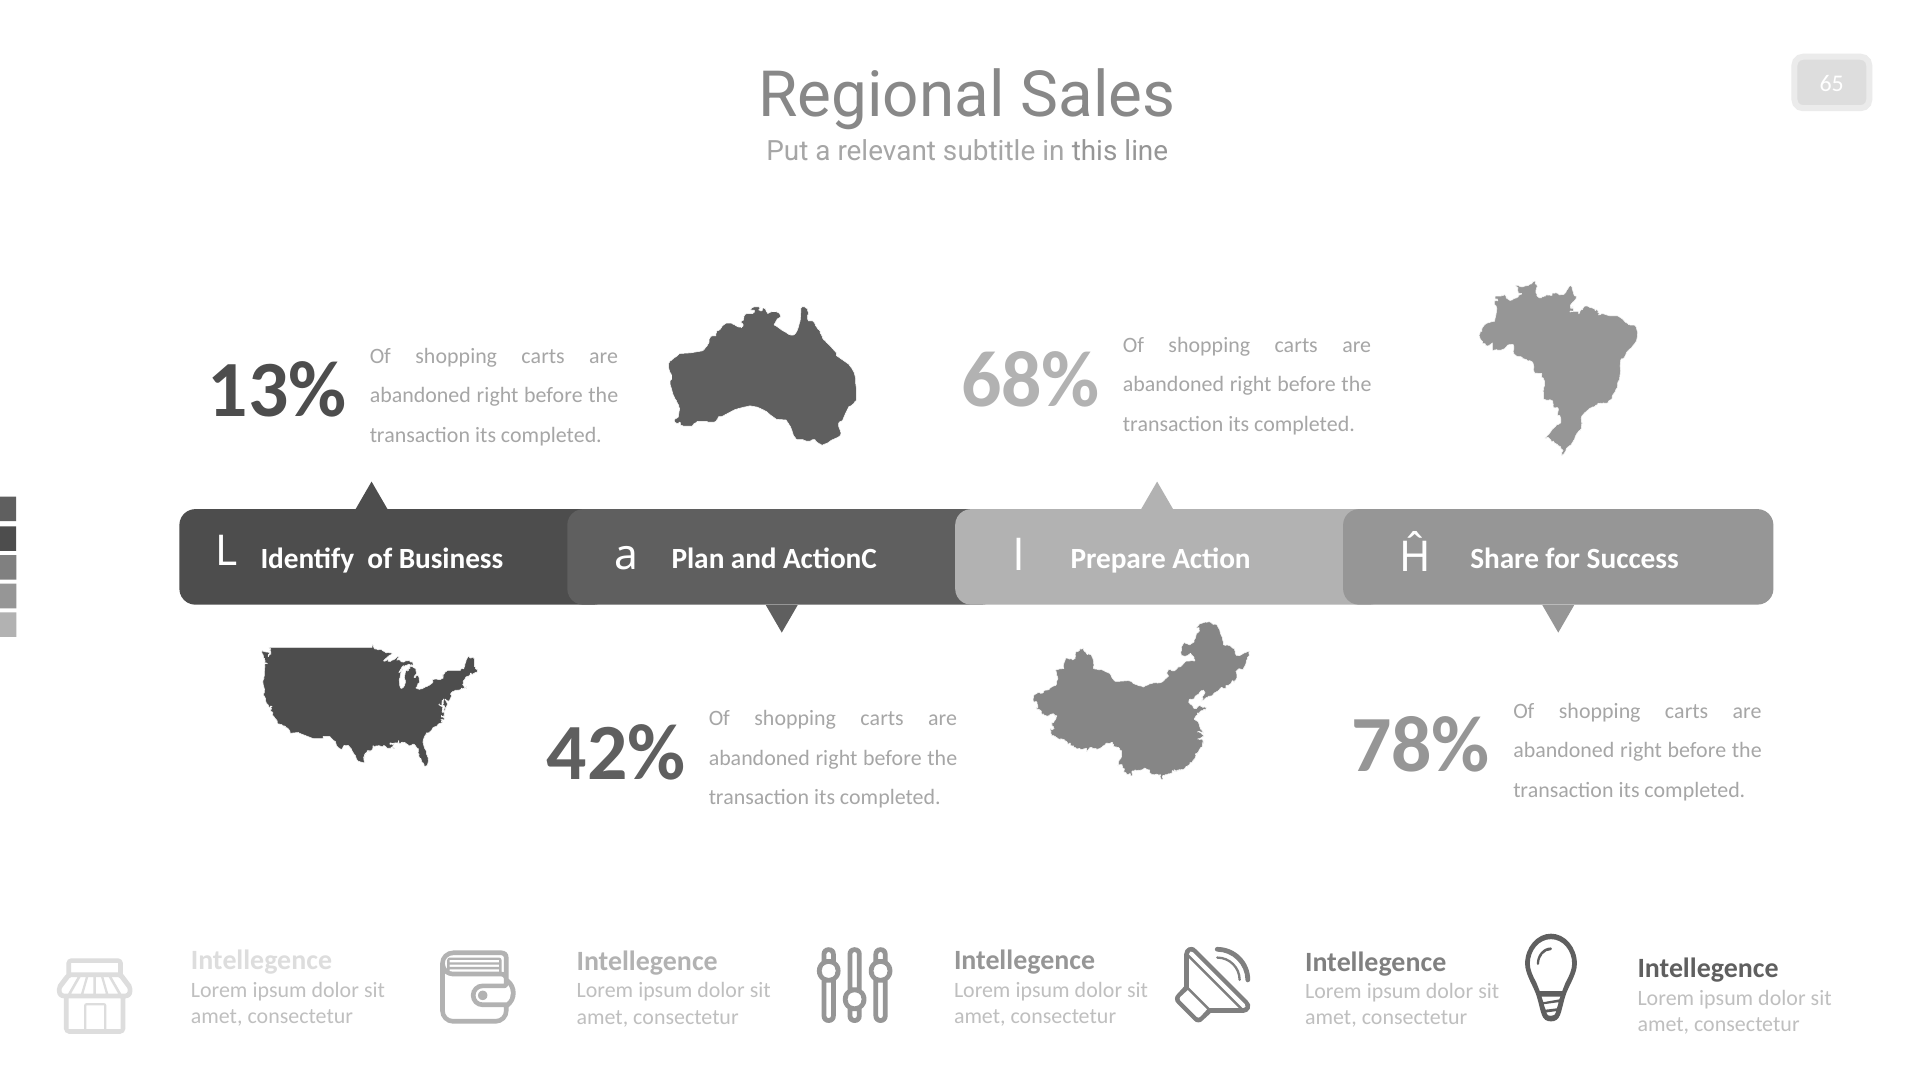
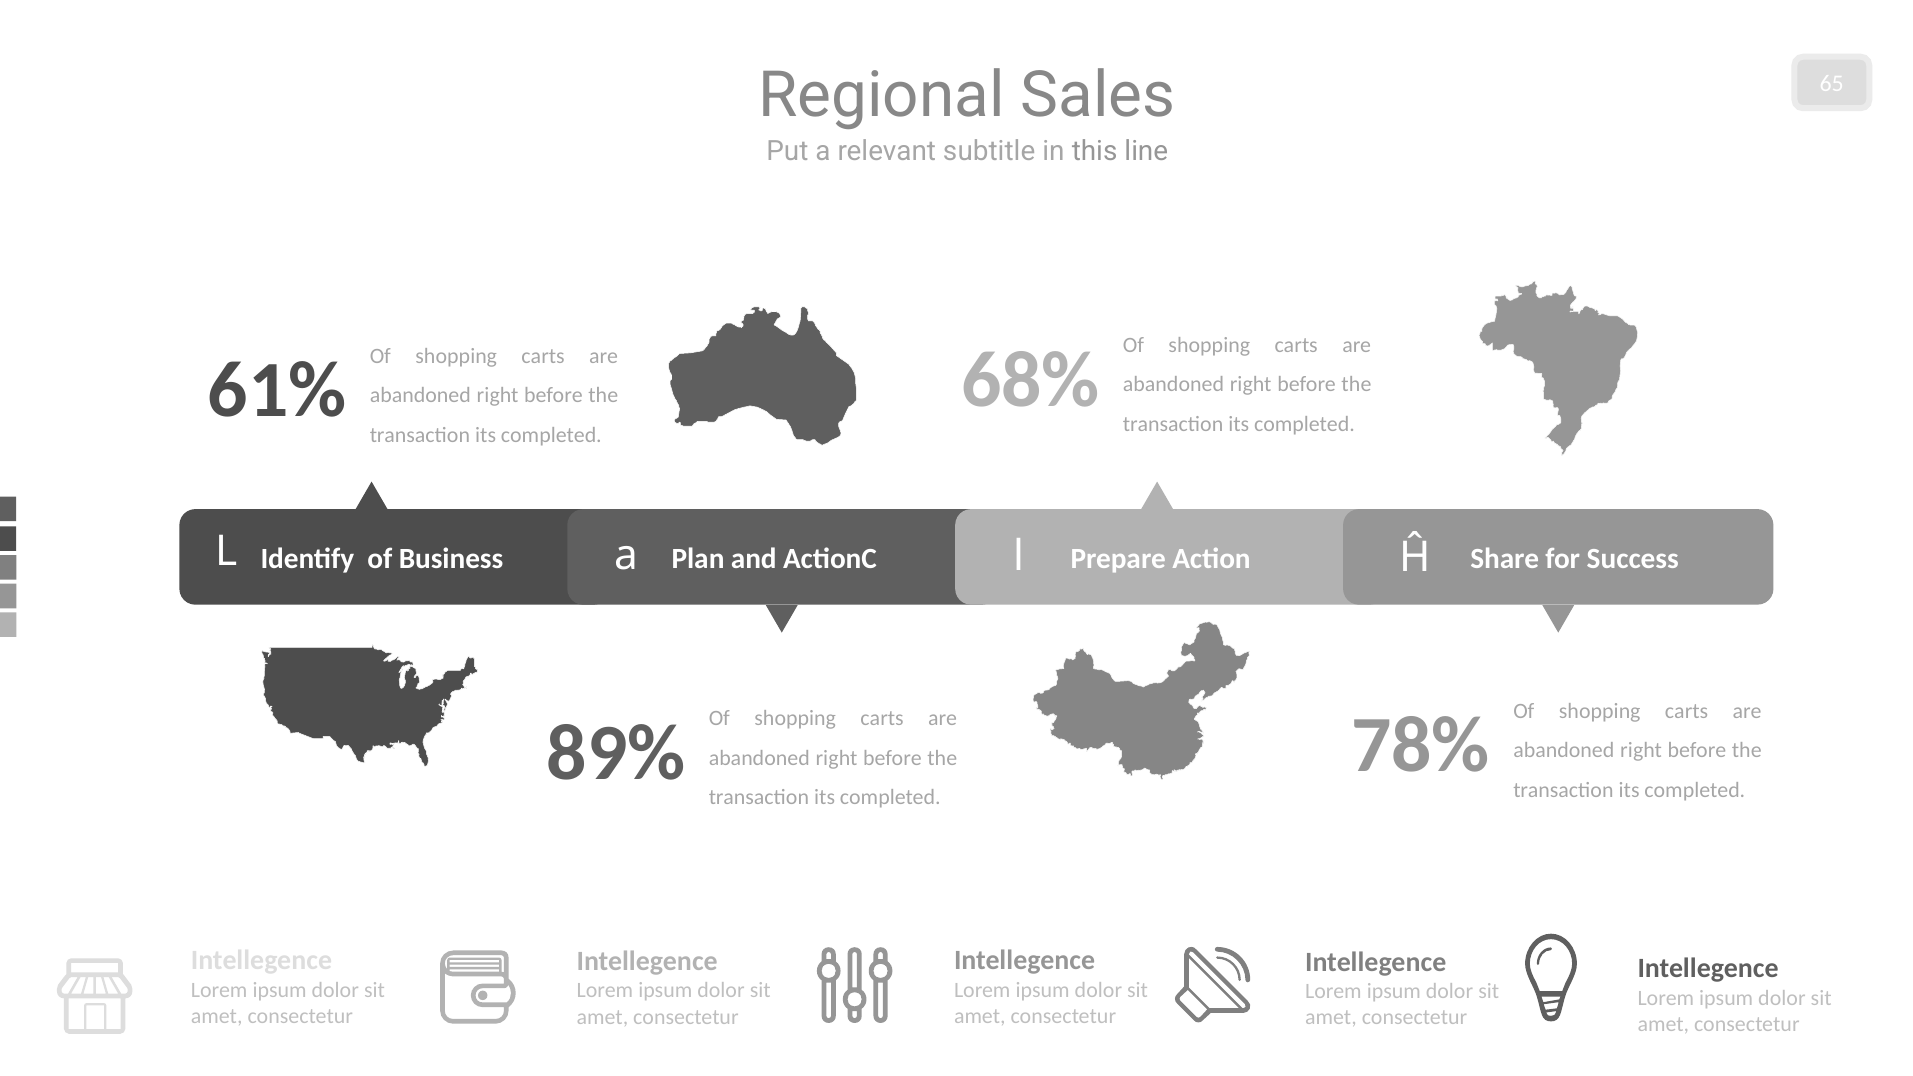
13%: 13% -> 61% (277, 391)
42%: 42% -> 89% (616, 753)
